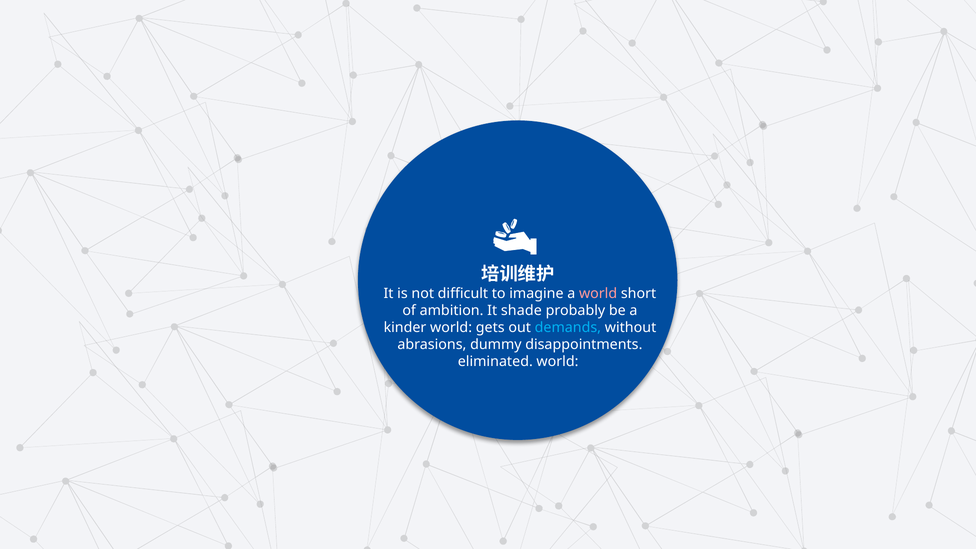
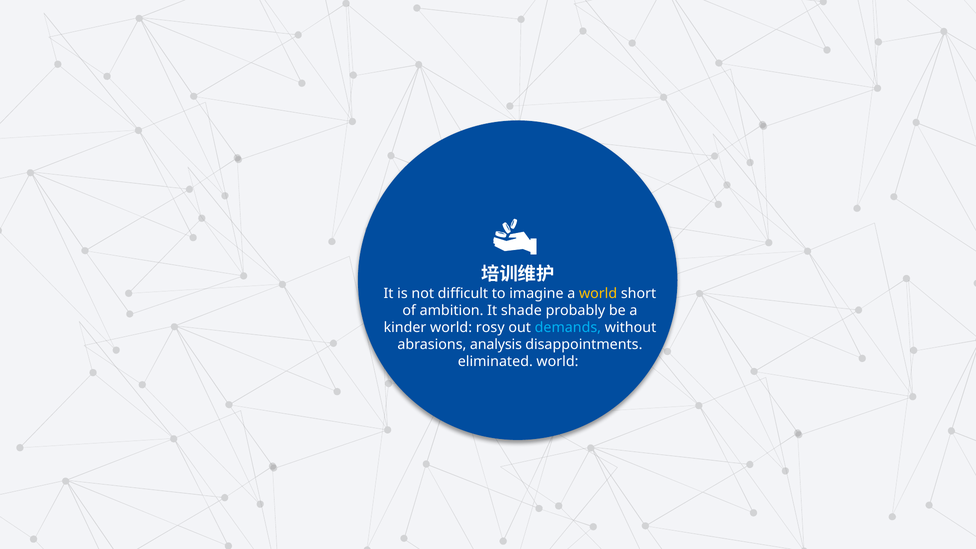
world colour: pink -> yellow (598, 293)
gets: gets -> rosy (490, 327)
dummy: dummy -> analysis (496, 345)
